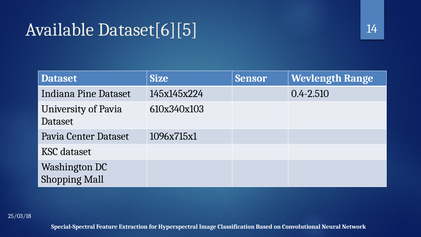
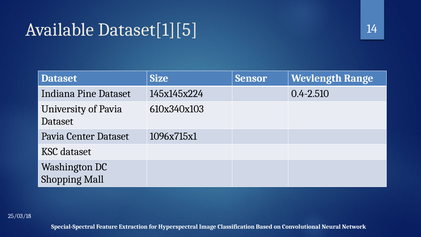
Dataset[6][5: Dataset[6][5 -> Dataset[1][5 (148, 30)
